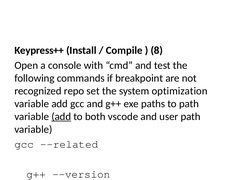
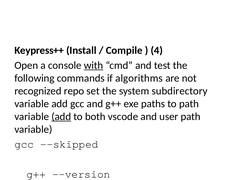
8: 8 -> 4 (157, 51)
with underline: none -> present (94, 66)
breakpoint: breakpoint -> algorithms (139, 78)
optimization: optimization -> subdirectory (180, 91)
--related: --related -> --skipped (69, 145)
